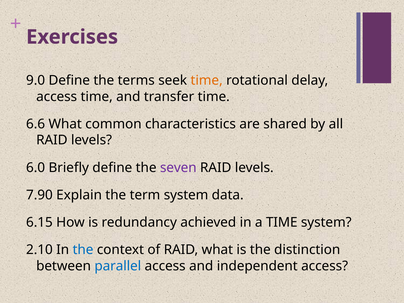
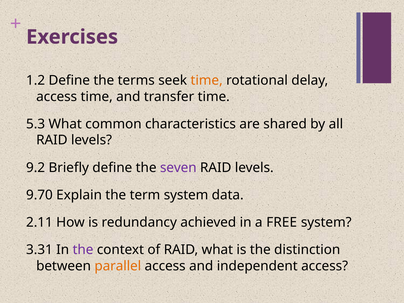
9.0: 9.0 -> 1.2 (36, 80)
6.6: 6.6 -> 5.3 (36, 124)
6.0: 6.0 -> 9.2 (36, 168)
7.90: 7.90 -> 9.70 (39, 195)
6.15: 6.15 -> 2.11 (39, 222)
a TIME: TIME -> FREE (282, 222)
2.10: 2.10 -> 3.31 (39, 250)
the colour: blue -> purple (83, 250)
parallel colour: blue -> orange (118, 266)
